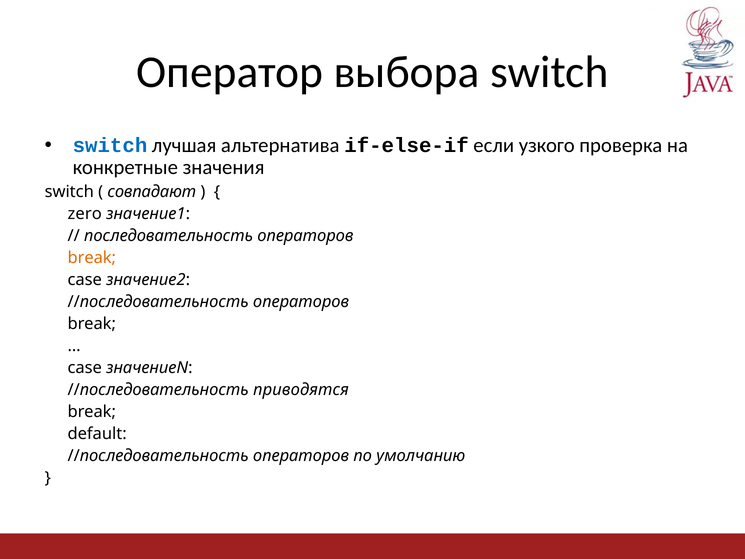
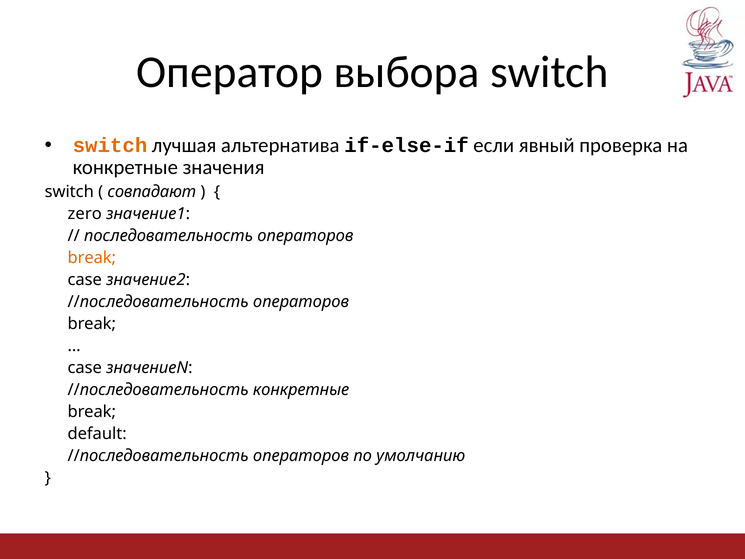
switch colour: blue -> orange (110, 145)
узкого: узкого -> явный (547, 145)
//последовательность приводятся: приводятся -> конкретные (301, 390)
